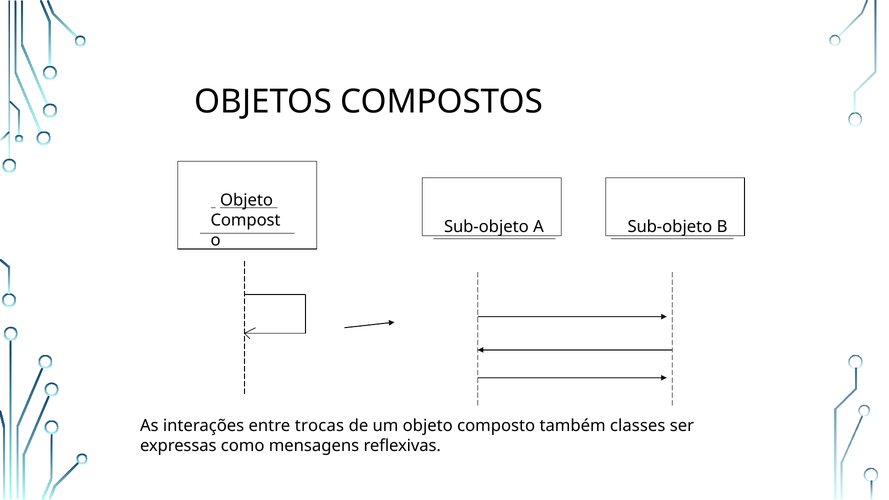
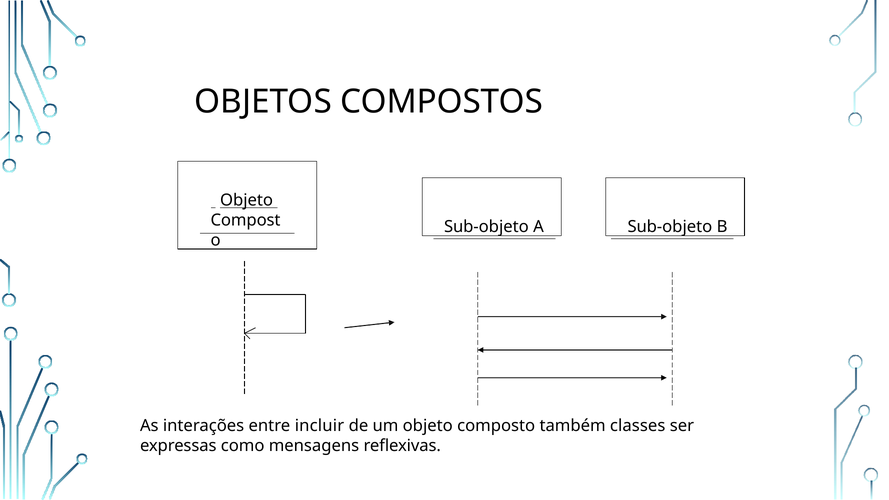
trocas: trocas -> incluir (319, 426)
